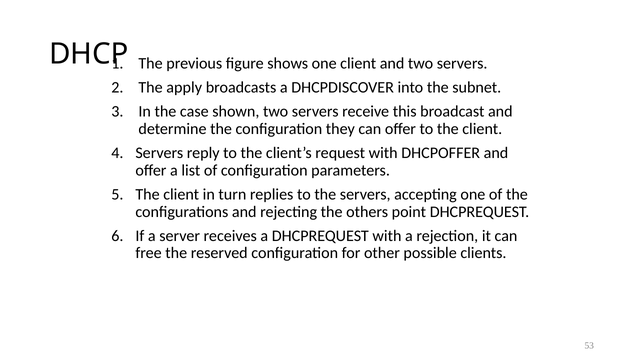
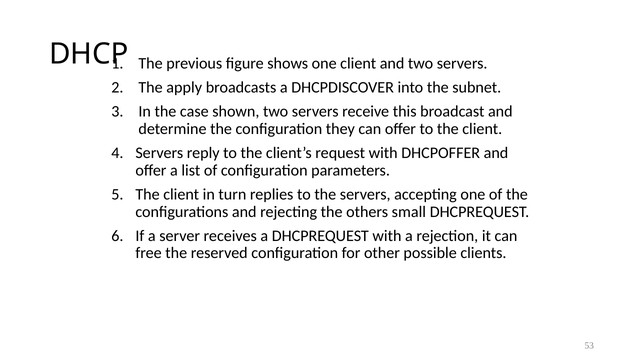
point: point -> small (409, 212)
